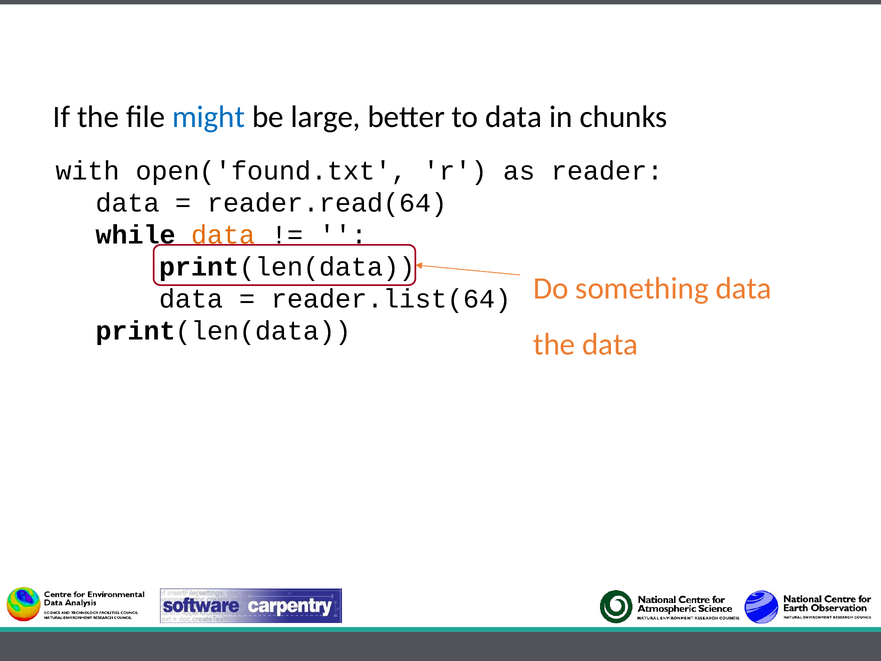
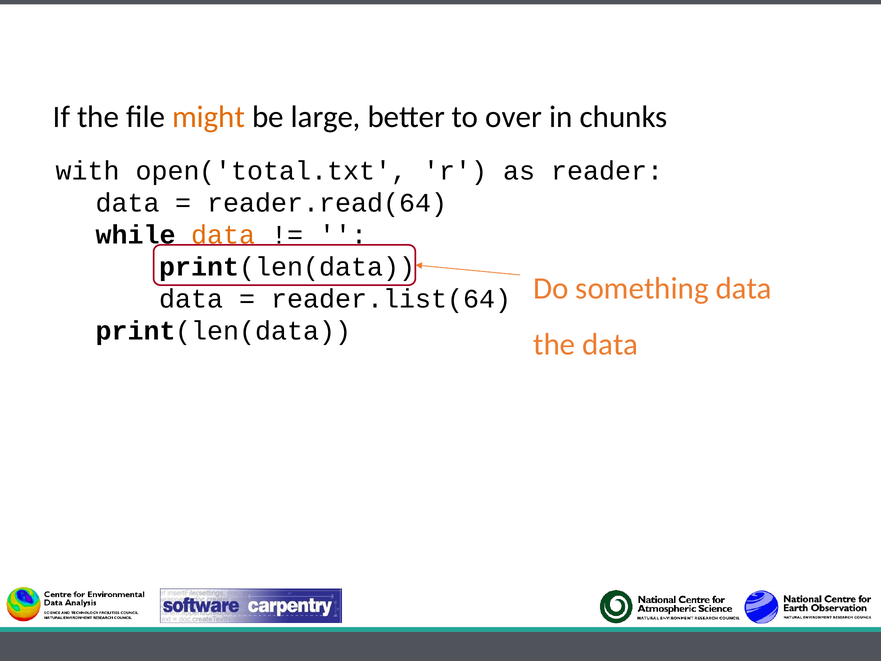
might colour: blue -> orange (209, 117)
to data: data -> over (514, 117)
open('found.txt: open('found.txt -> open('total.txt (271, 171)
